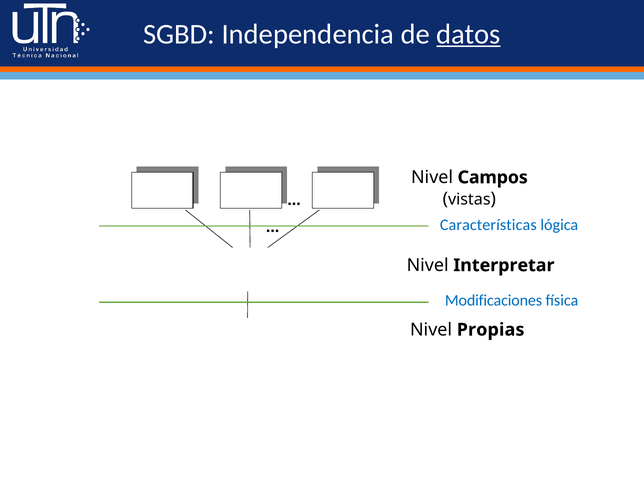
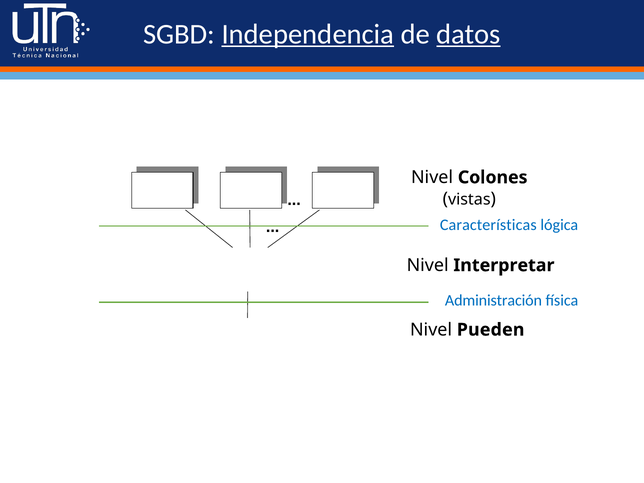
Independencia underline: none -> present (308, 34)
Campos: Campos -> Colones (493, 177)
Modificaciones: Modificaciones -> Administración (494, 300)
Propias: Propias -> Pueden (491, 330)
